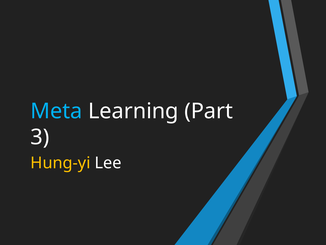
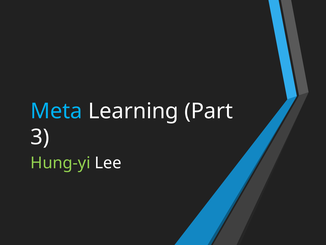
Hung-yi colour: yellow -> light green (60, 163)
